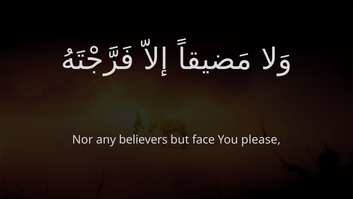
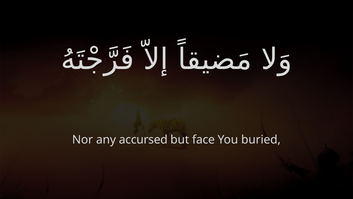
believers: believers -> accursed (143, 139)
please: please -> buried (261, 139)
